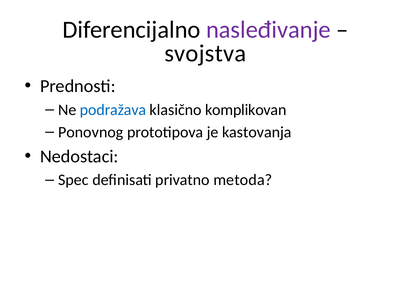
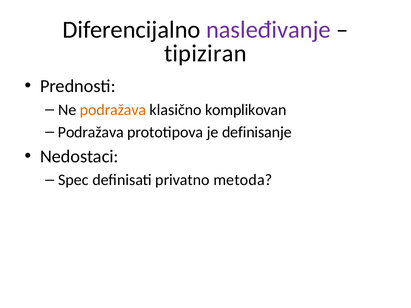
svojstva: svojstva -> tipiziran (205, 53)
podražava colour: blue -> orange (113, 110)
Ponovnog: Ponovnog -> Podražava (91, 132)
kastovanja: kastovanja -> definisanje (257, 132)
